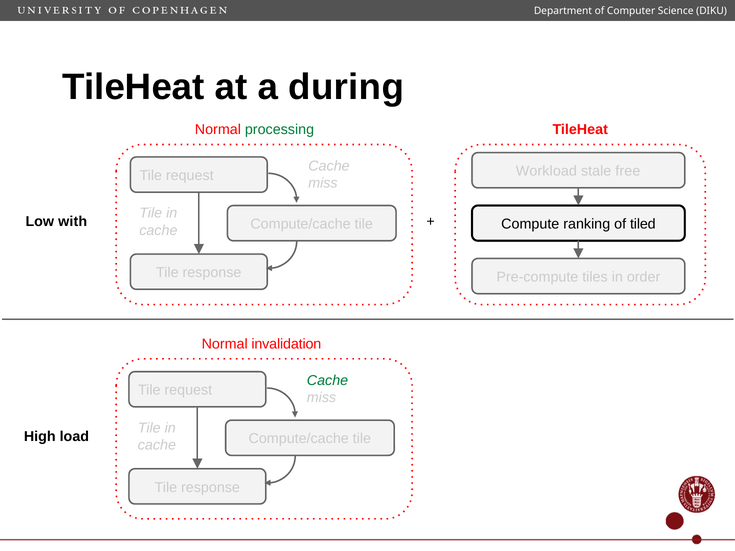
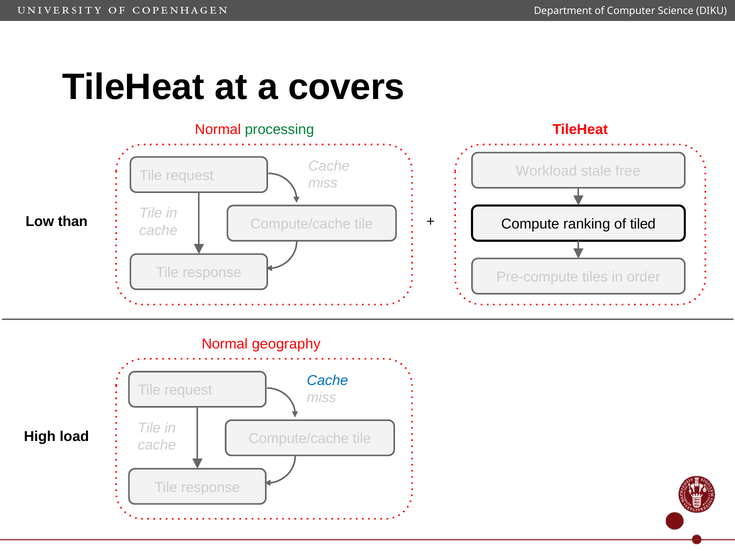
during: during -> covers (347, 87)
with: with -> than (73, 222)
invalidation: invalidation -> geography (286, 344)
Cache colour: green -> blue (327, 381)
